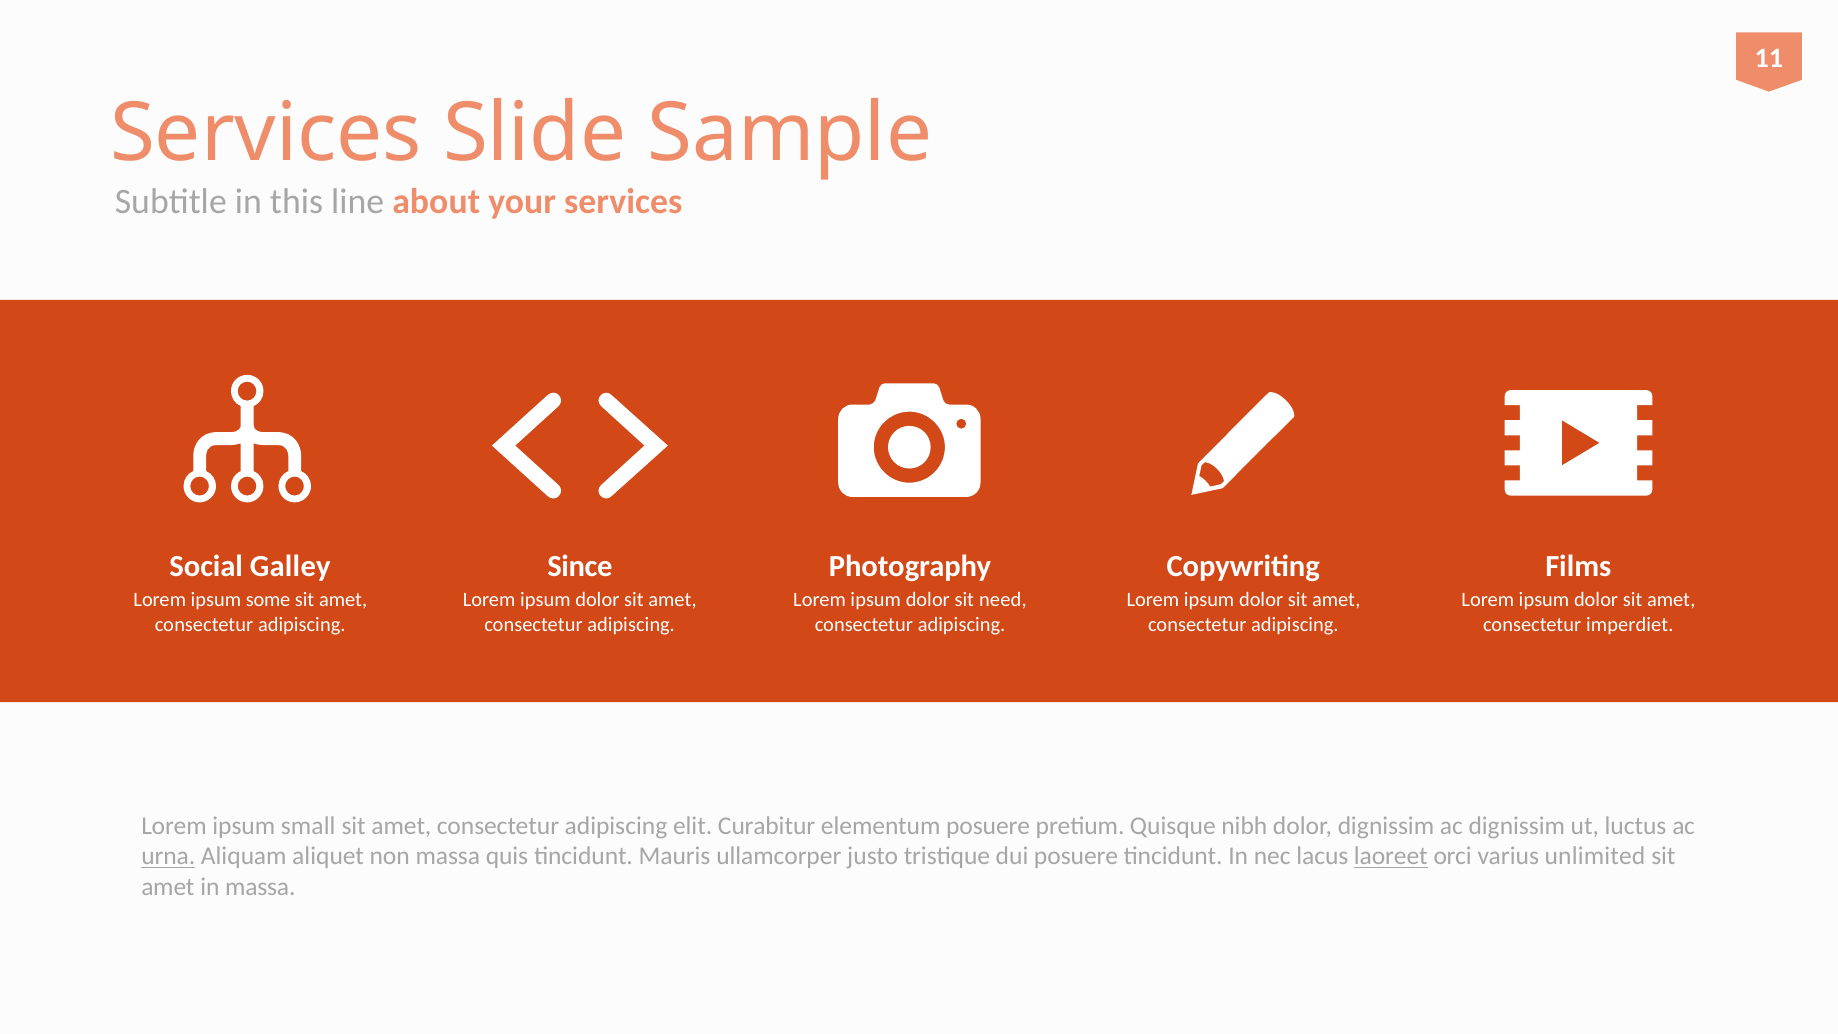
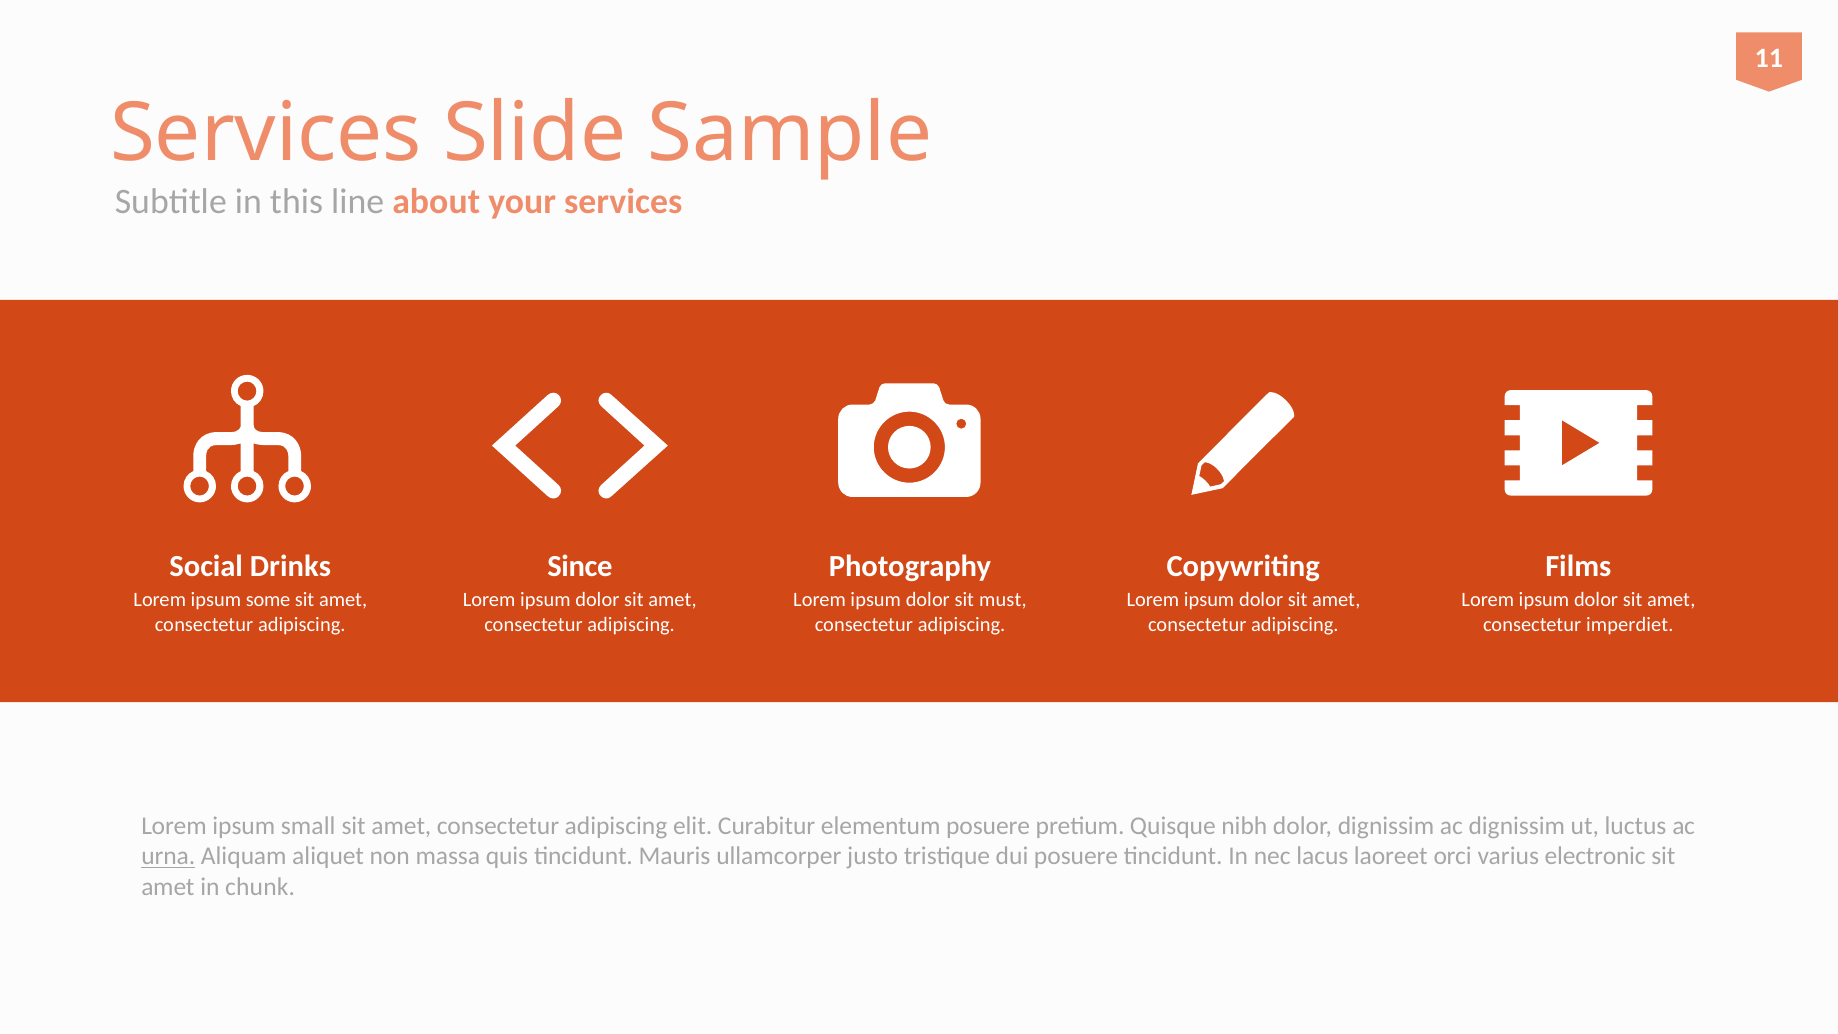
Galley: Galley -> Drinks (290, 566)
need: need -> must (1003, 600)
laoreet underline: present -> none (1391, 856)
unlimited: unlimited -> electronic (1595, 856)
in massa: massa -> chunk (260, 887)
